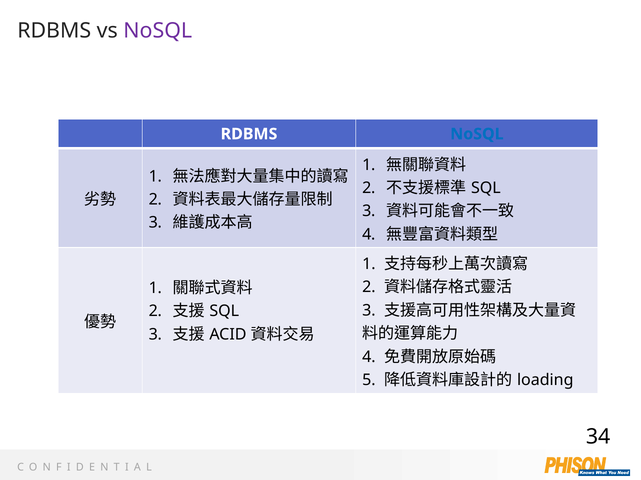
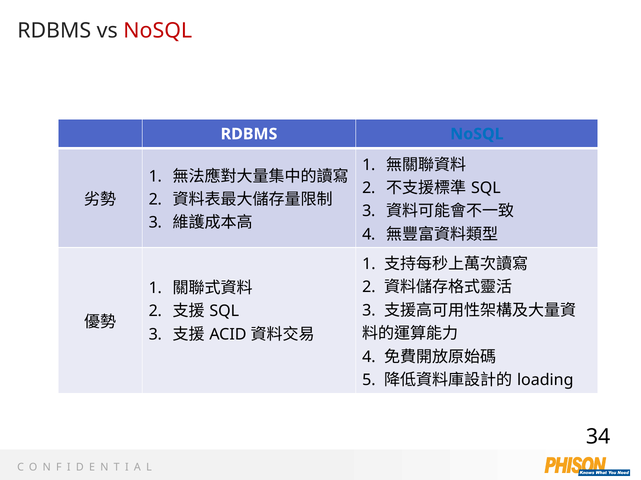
NoSQL colour: purple -> red (158, 31)
